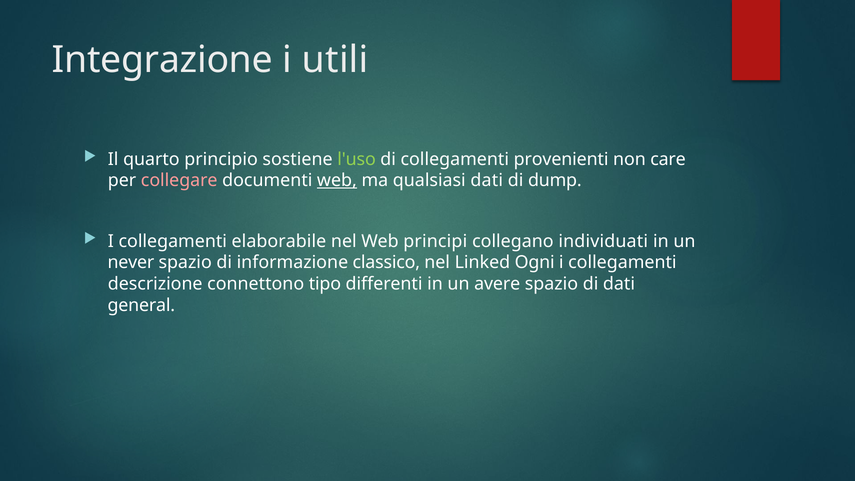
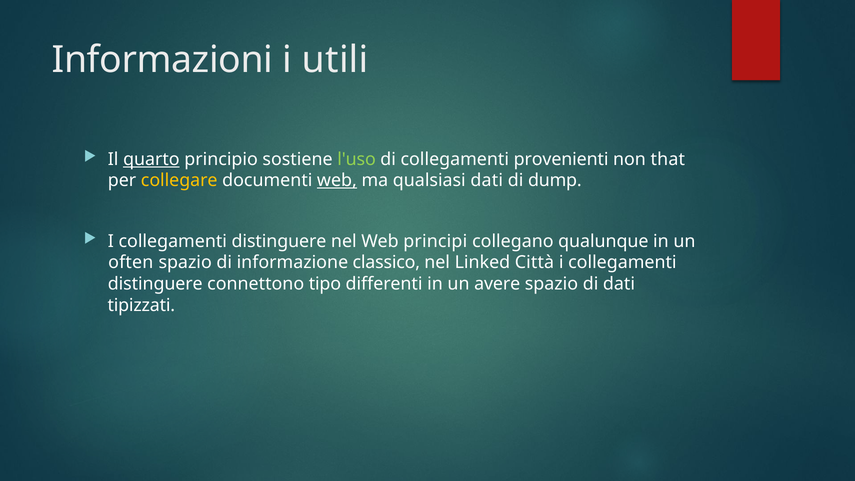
Integrazione: Integrazione -> Informazioni (162, 60)
quarto underline: none -> present (151, 159)
care: care -> that (668, 159)
collegare colour: pink -> yellow (179, 181)
elaborabile: elaborabile -> distinguere (279, 241)
individuati: individuati -> qualunque (603, 241)
never: never -> often (131, 262)
Ogni: Ogni -> Città (534, 262)
descrizione: descrizione -> distinguere (155, 284)
general: general -> tipizzati (141, 305)
